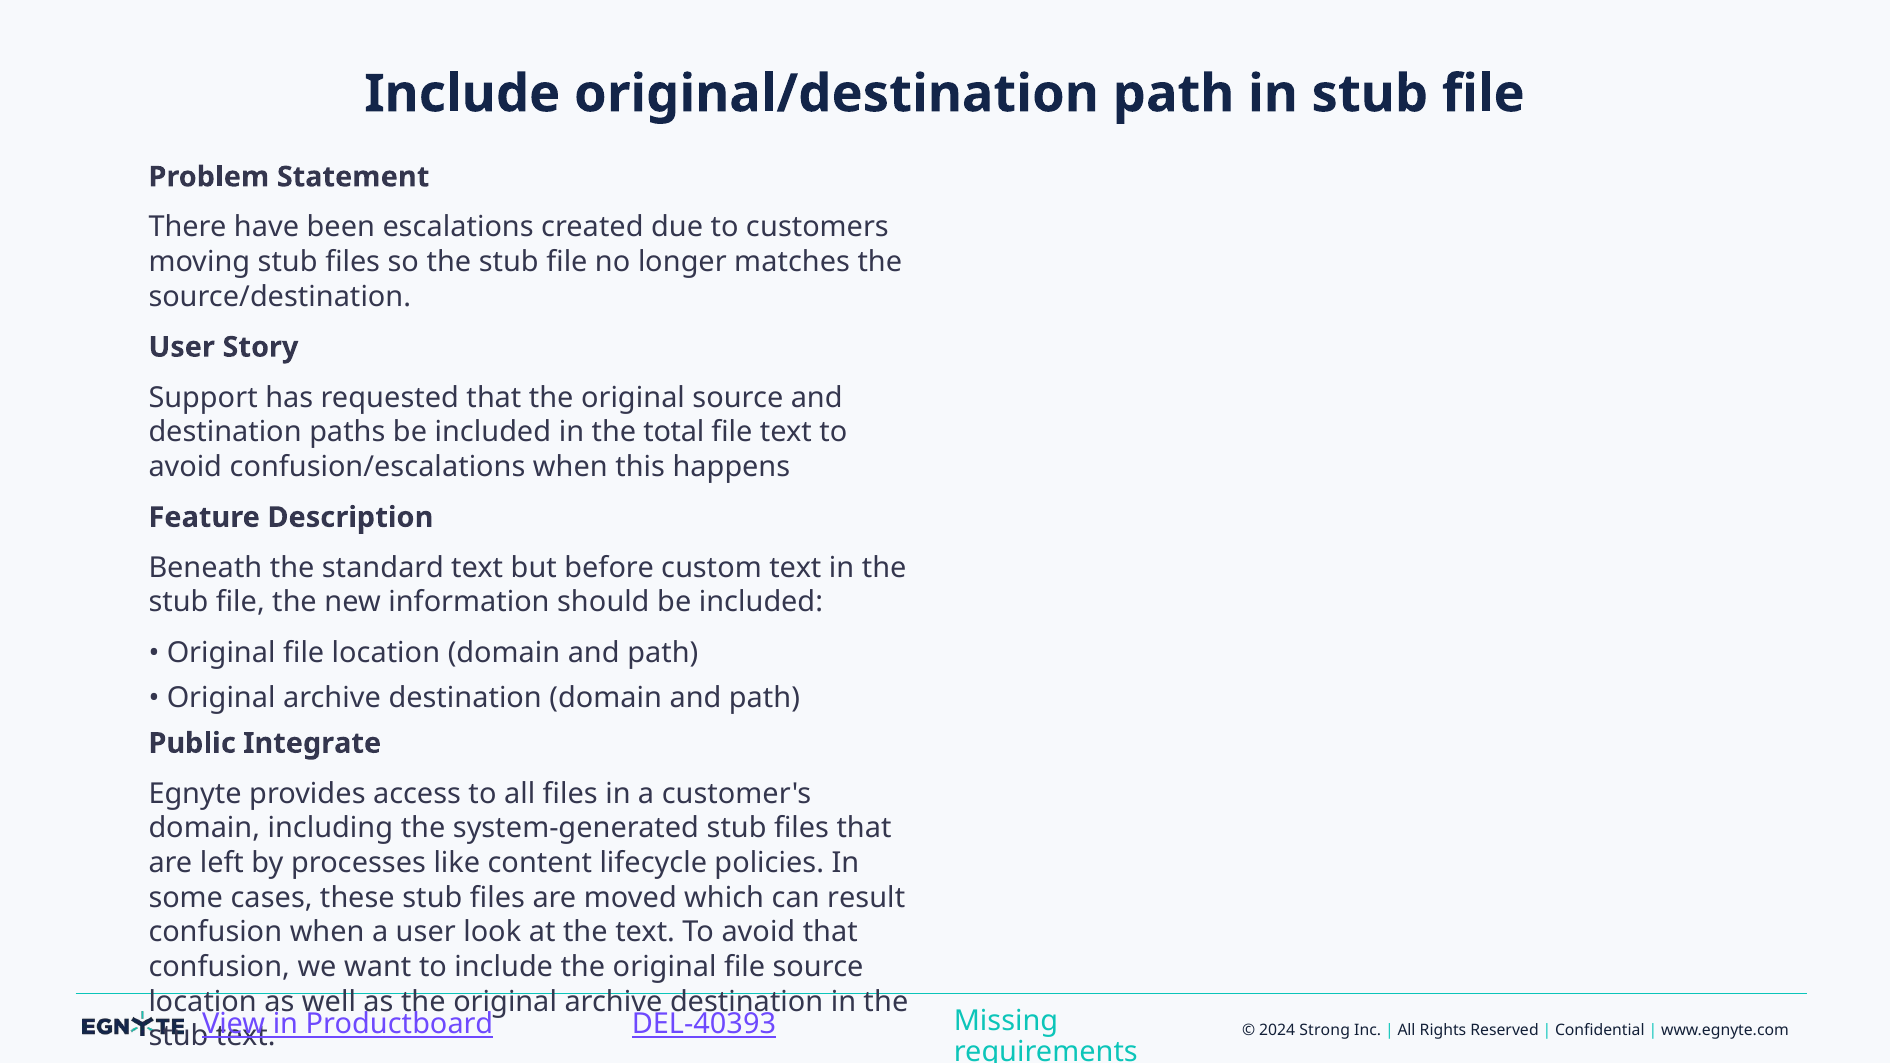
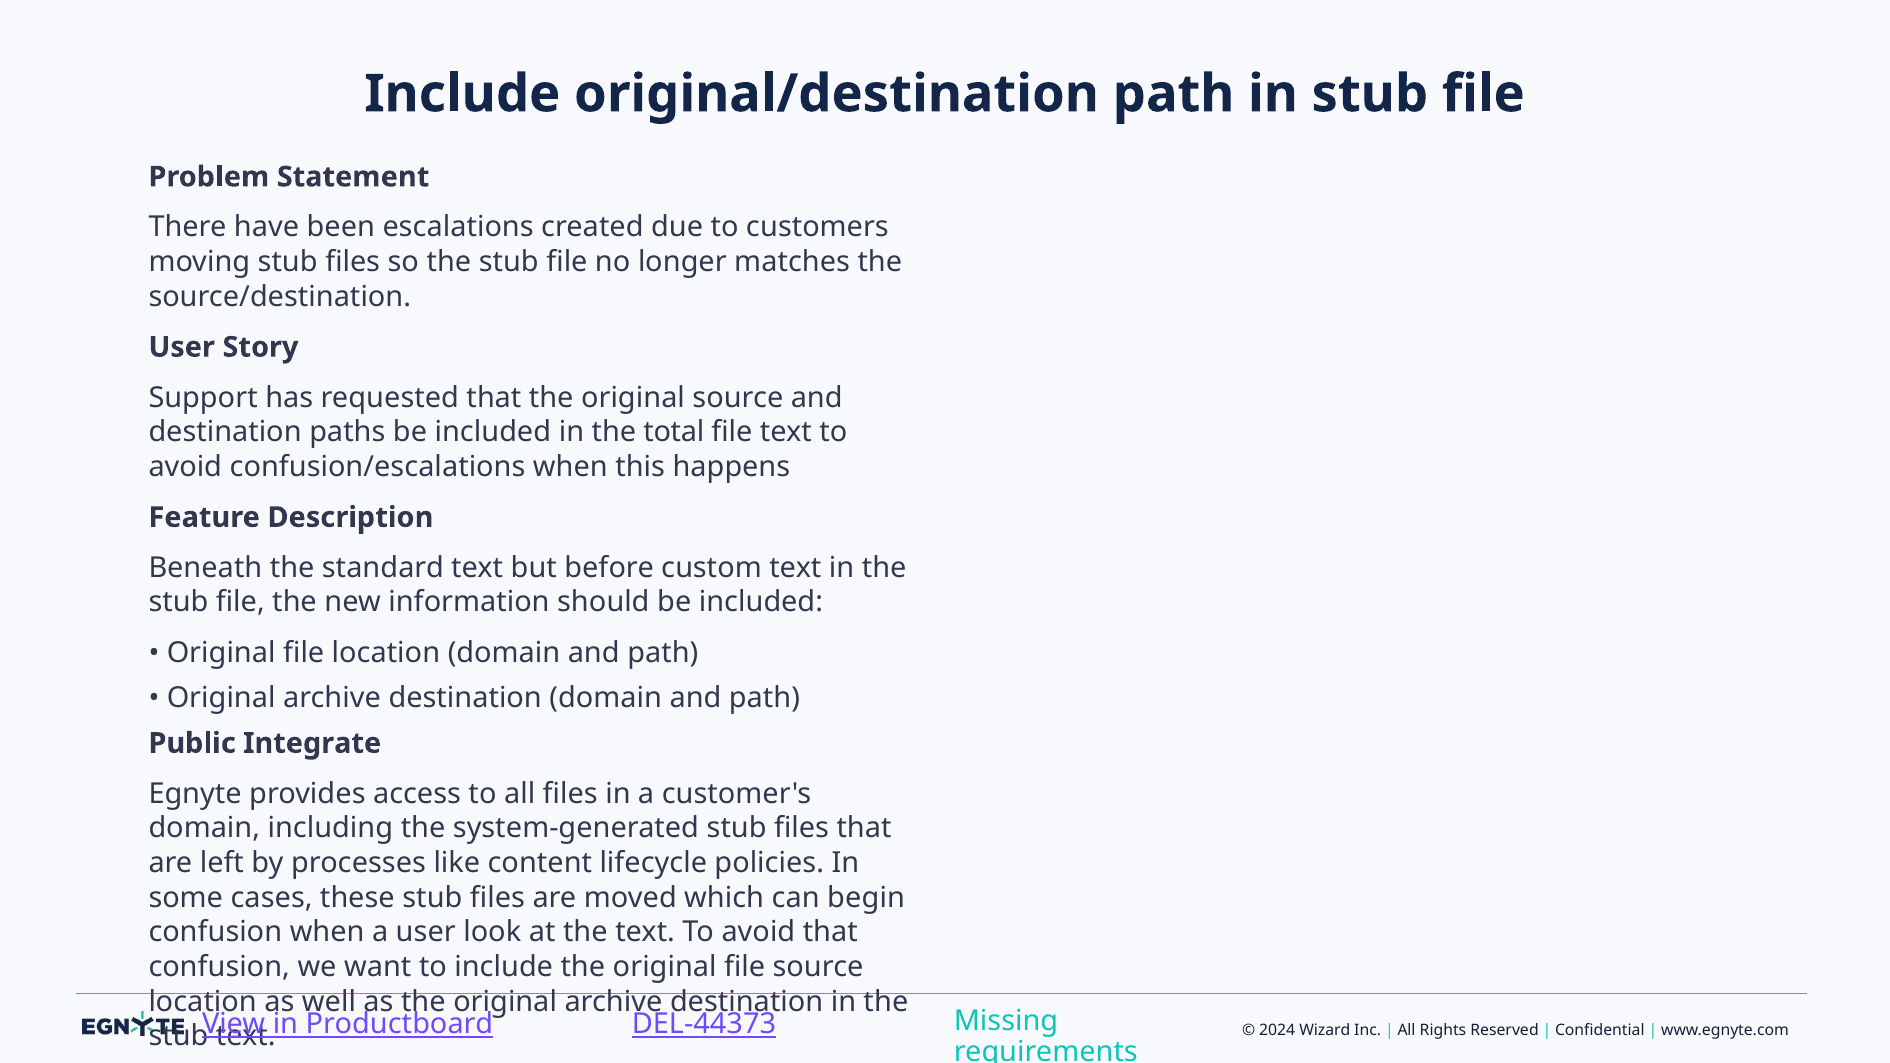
result: result -> begin (866, 898)
DEL-40393: DEL-40393 -> DEL-44373 (704, 1024)
Strong: Strong -> Wizard (1325, 1031)
